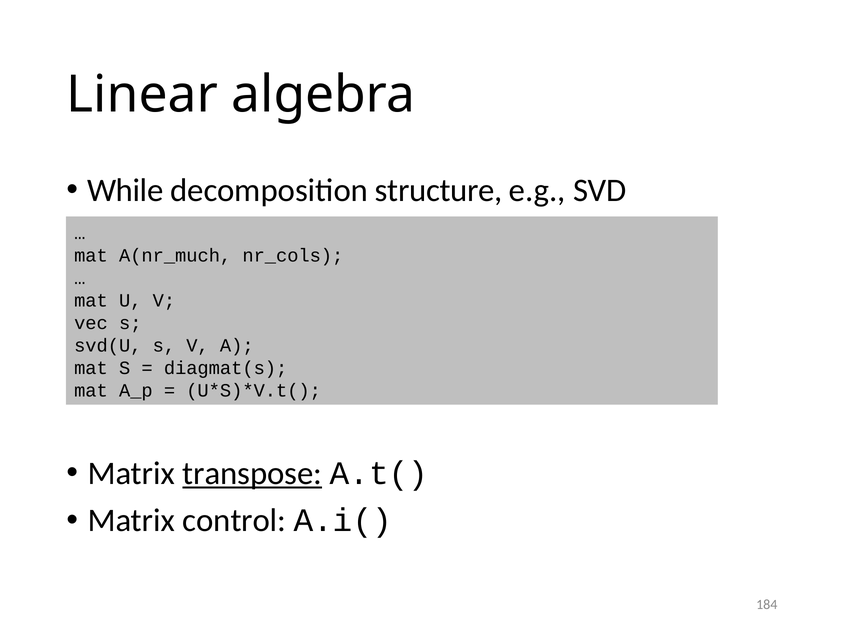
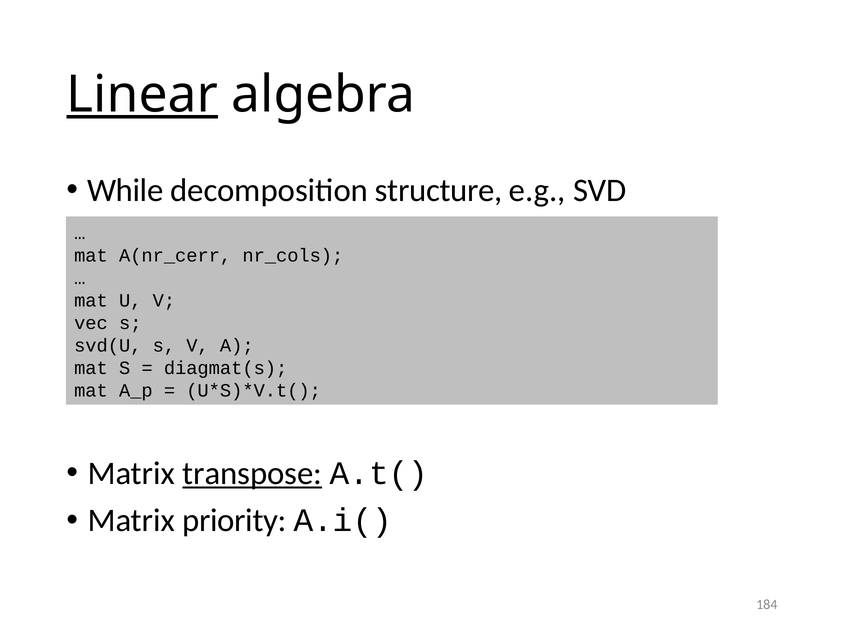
Linear underline: none -> present (142, 95)
A(nr_much: A(nr_much -> A(nr_cerr (175, 256)
control: control -> priority (234, 521)
